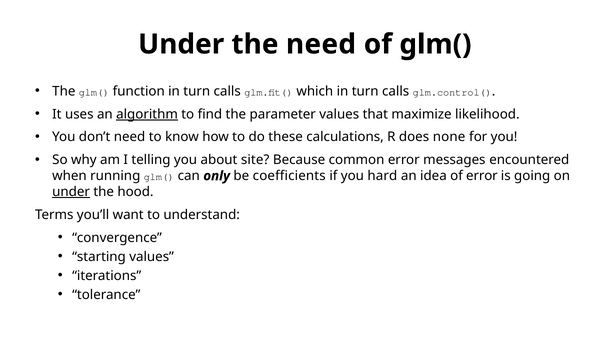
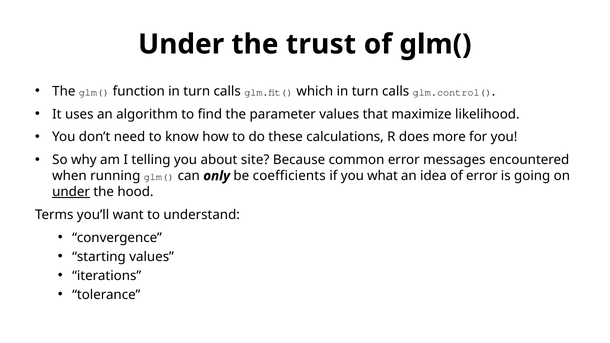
the need: need -> trust (321, 44)
algorithm underline: present -> none (147, 114)
none: none -> more (449, 137)
hard: hard -> what (382, 176)
